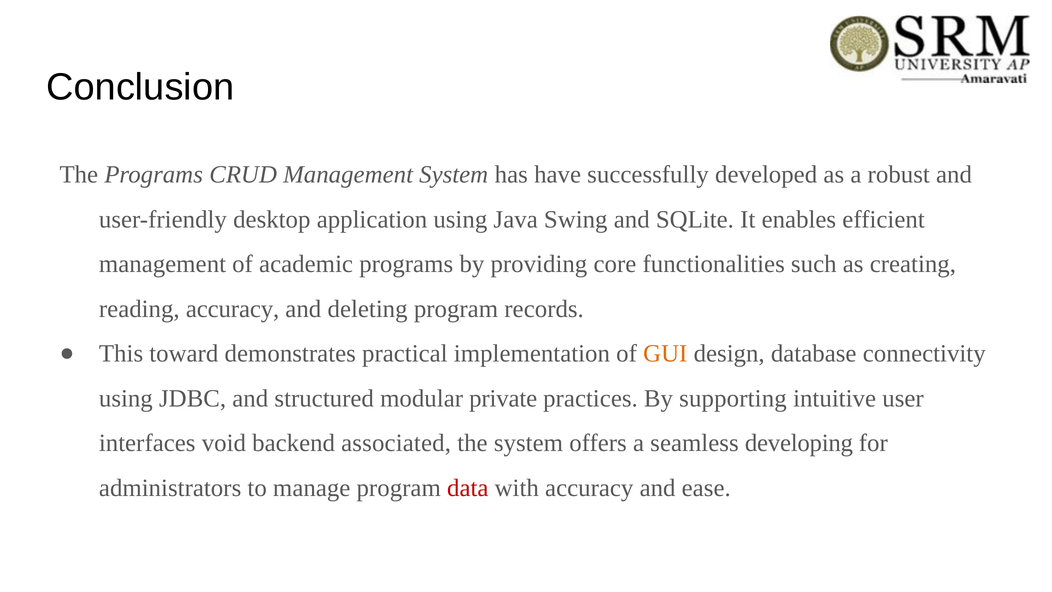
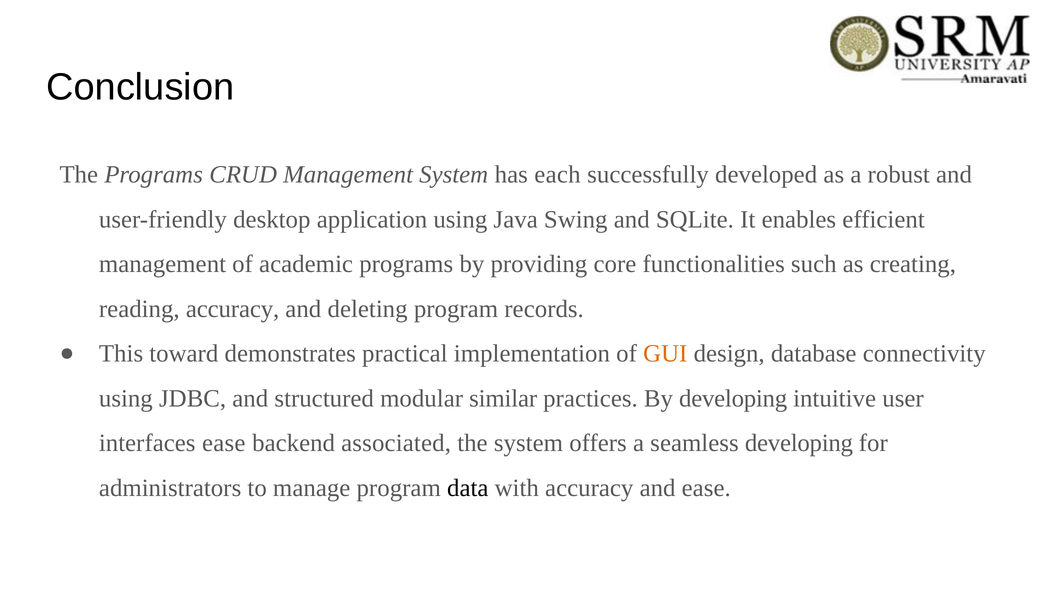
have: have -> each (557, 175)
private: private -> similar (503, 398)
By supporting: supporting -> developing (733, 398)
interfaces void: void -> ease (224, 443)
data colour: red -> black (468, 488)
